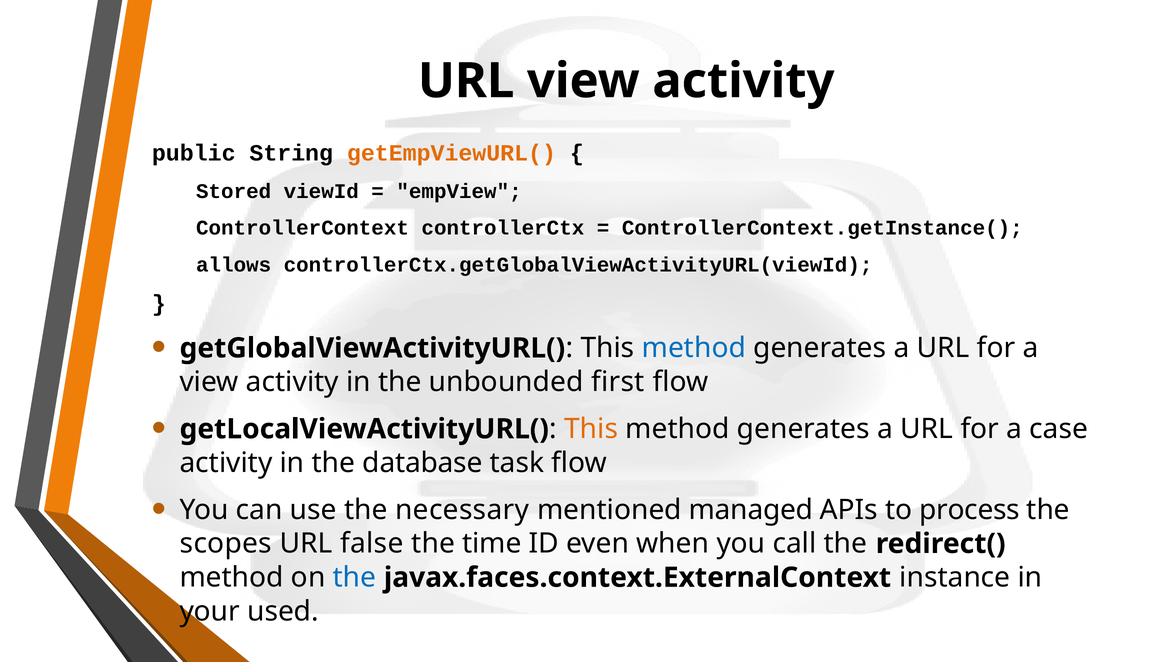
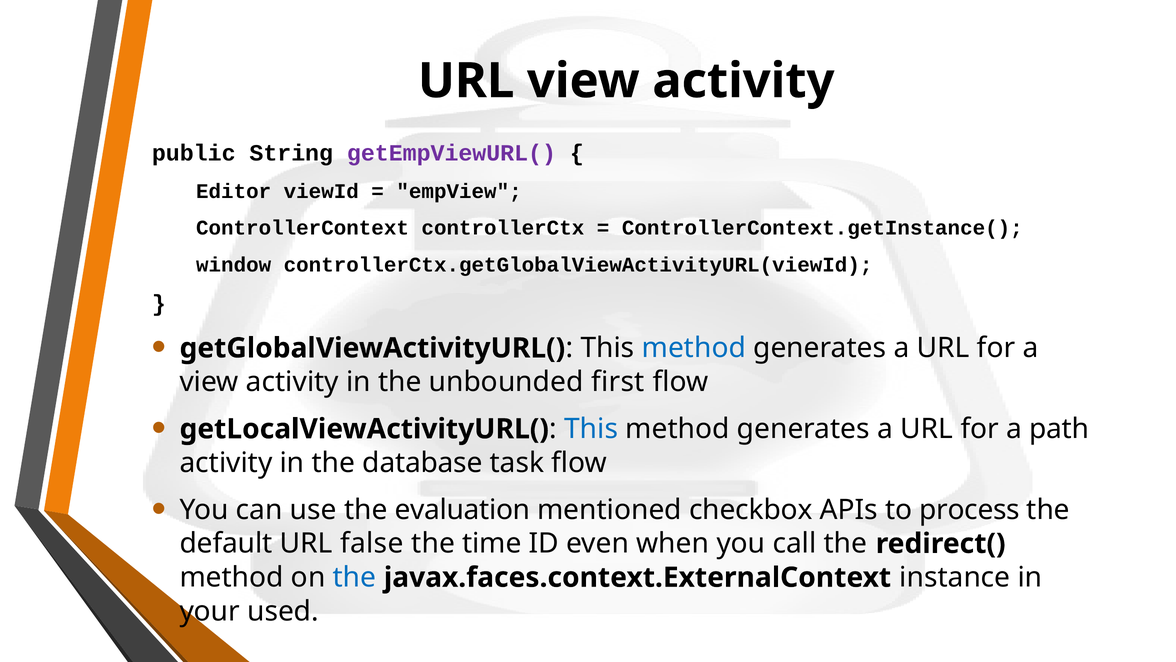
getEmpViewURL( colour: orange -> purple (451, 153)
Stored: Stored -> Editor (234, 191)
allows: allows -> window (234, 265)
This colour: orange -> blue (591, 429)
case: case -> path (1059, 429)
necessary: necessary -> evaluation (462, 509)
managed: managed -> checkbox (751, 509)
scopes: scopes -> default (226, 543)
